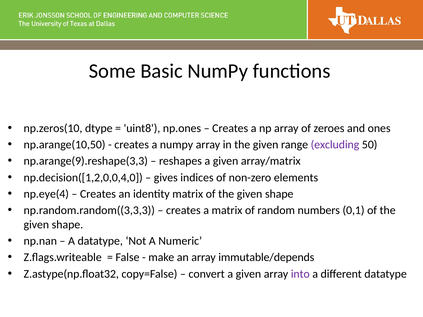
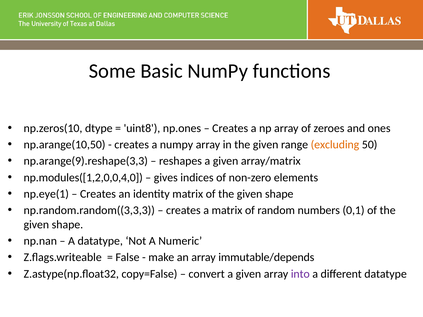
excluding colour: purple -> orange (335, 145)
np.decision([1,2,0,0,4,0: np.decision([1,2,0,0,4,0 -> np.modules([1,2,0,0,4,0 (83, 178)
np.eye(4: np.eye(4 -> np.eye(1 (46, 194)
